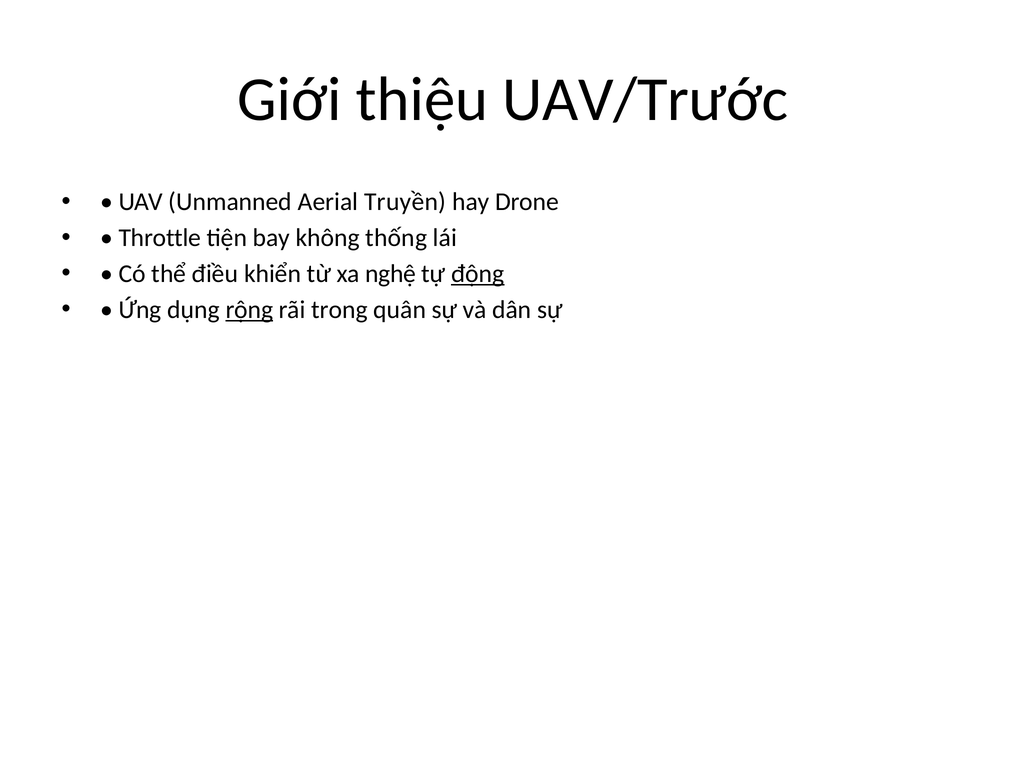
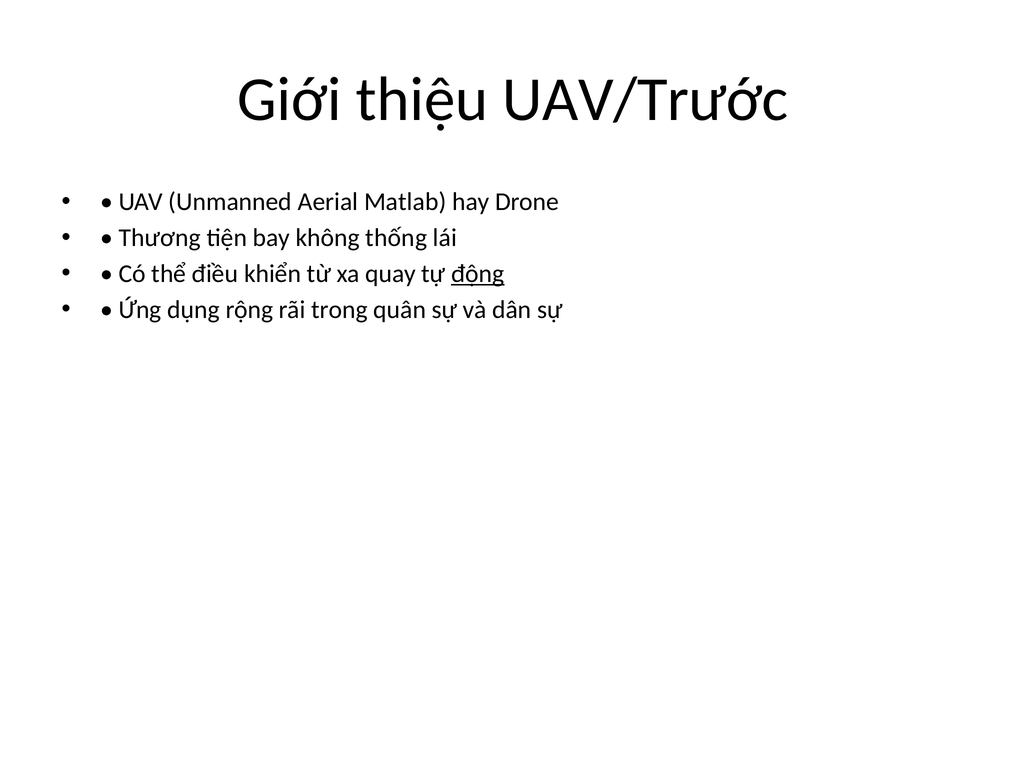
Truyền: Truyền -> Matlab (405, 202)
Throttle: Throttle -> Thương (160, 238)
nghệ: nghệ -> quay (391, 274)
rộng underline: present -> none (249, 310)
